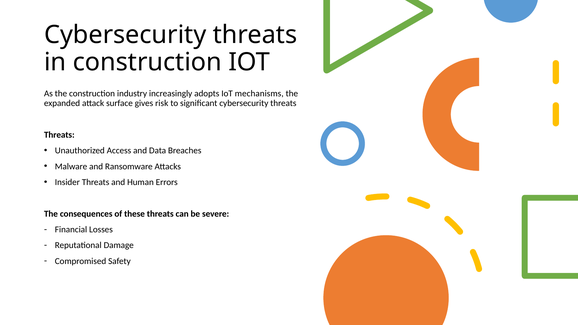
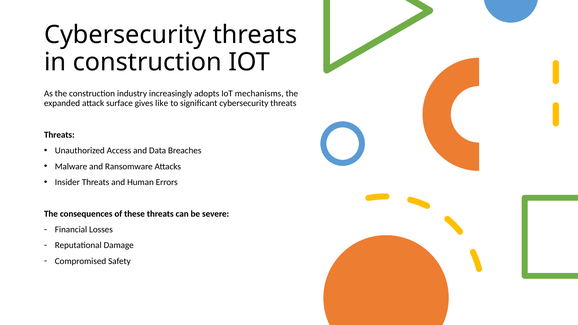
risk: risk -> like (162, 103)
